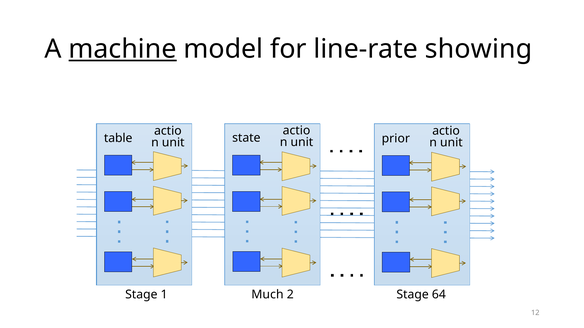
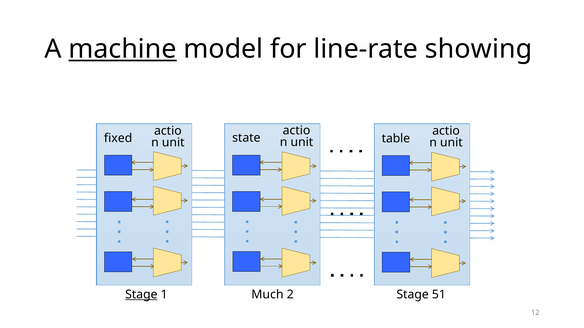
table: table -> fixed (118, 138)
prior: prior -> table (396, 139)
Stage underline: none -> present (141, 295)
64: 64 -> 51 (439, 295)
